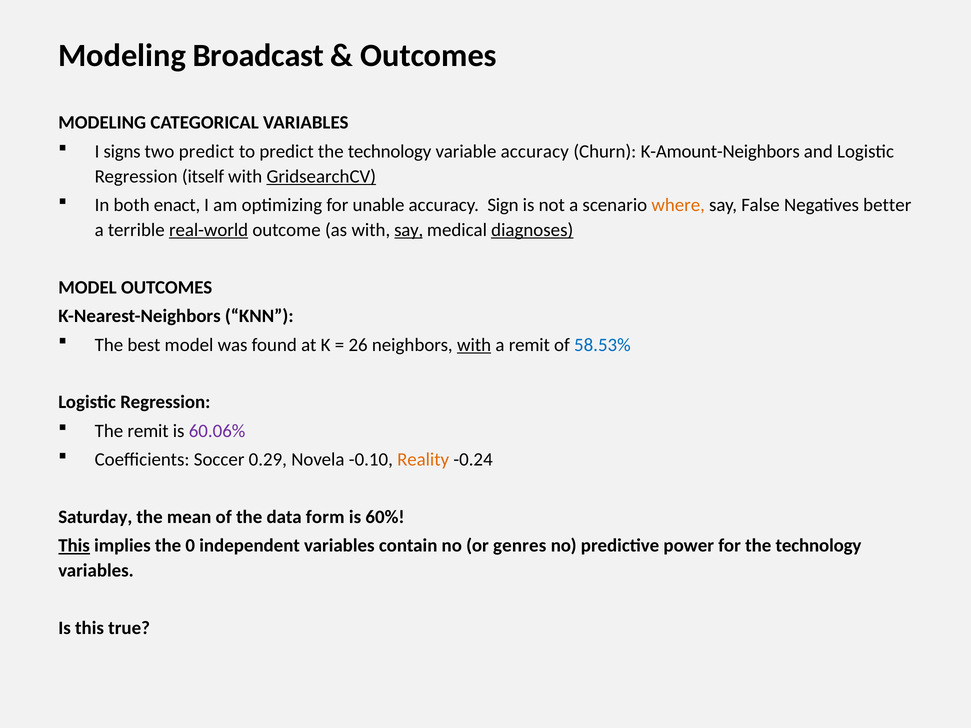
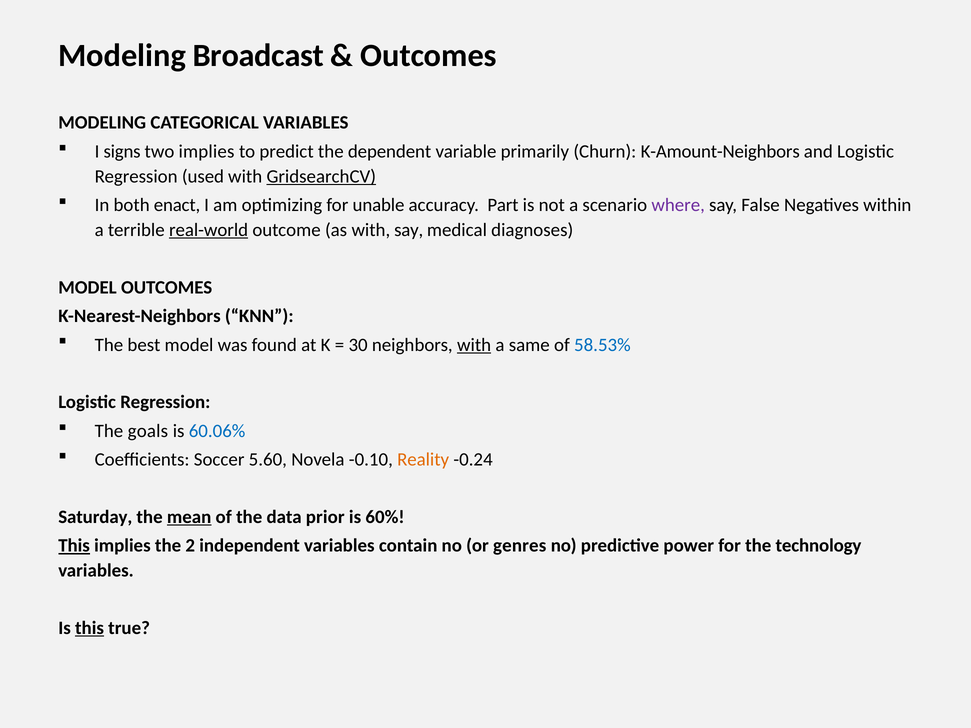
two predict: predict -> implies (207, 151)
predict the technology: technology -> dependent (390, 151)
variable accuracy: accuracy -> primarily (535, 151)
itself: itself -> used (203, 176)
Sign: Sign -> Part (503, 205)
where colour: orange -> purple (678, 205)
better: better -> within (887, 205)
say underline: present -> none (409, 230)
diagnoses underline: present -> none (532, 230)
26: 26 -> 30 (358, 345)
a remit: remit -> same (529, 345)
The remit: remit -> goals (148, 431)
60.06% colour: purple -> blue (217, 431)
0.29: 0.29 -> 5.60 (268, 460)
mean underline: none -> present (189, 517)
form: form -> prior (325, 517)
0: 0 -> 2 (190, 546)
this underline: none -> present (89, 628)
